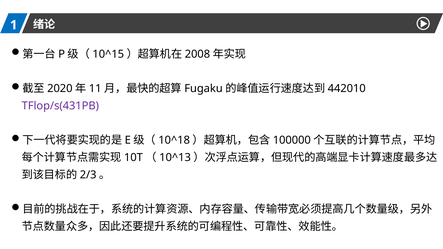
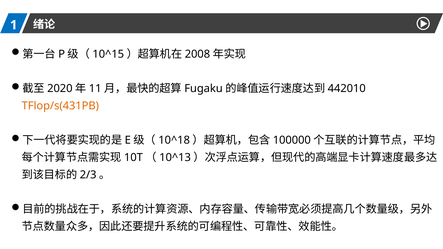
TFlop/s(431PB colour: purple -> orange (60, 106)
